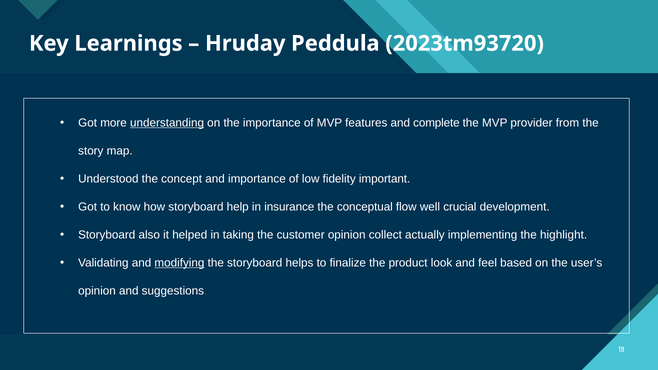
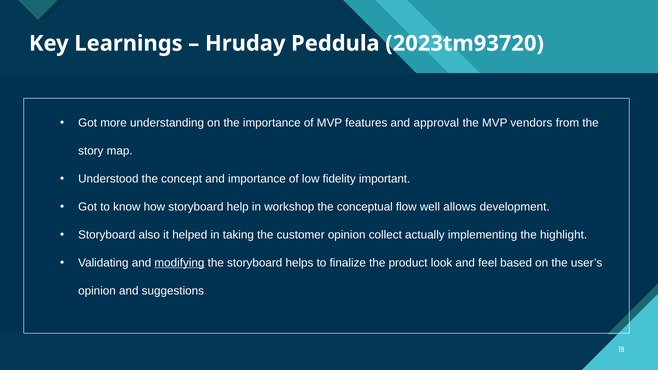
understanding underline: present -> none (167, 123)
complete: complete -> approval (436, 123)
provider: provider -> vendors (531, 123)
insurance: insurance -> workshop (289, 207)
crucial: crucial -> allows (460, 207)
